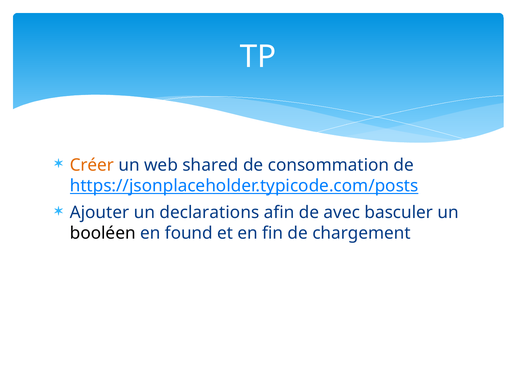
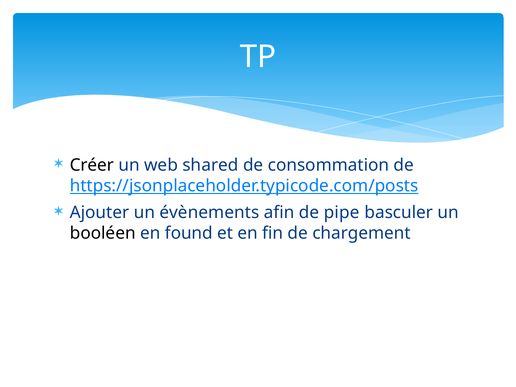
Créer colour: orange -> black (92, 165)
declarations: declarations -> évènements (209, 213)
avec: avec -> pipe (342, 213)
